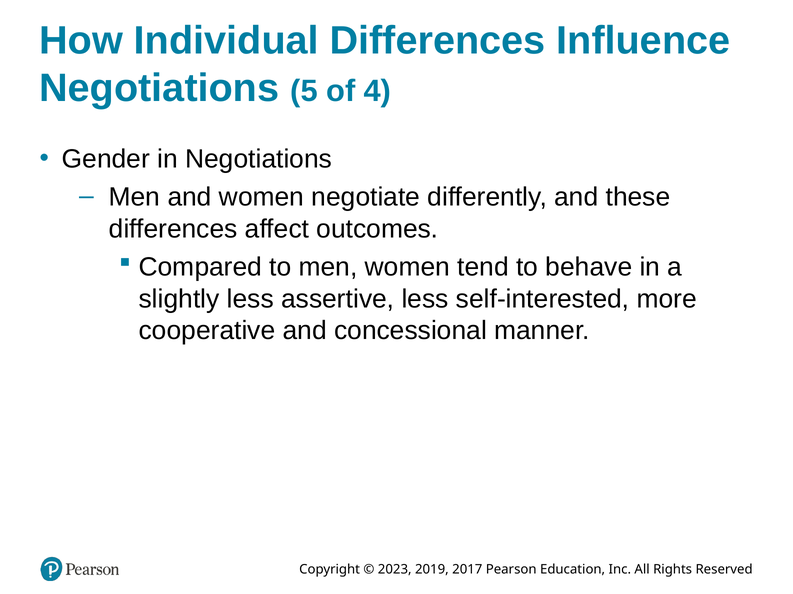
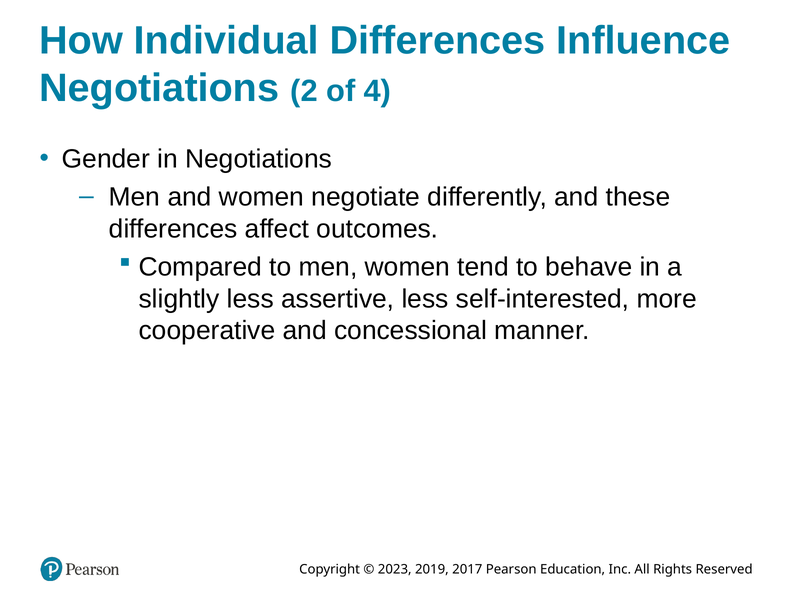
5: 5 -> 2 (304, 91)
